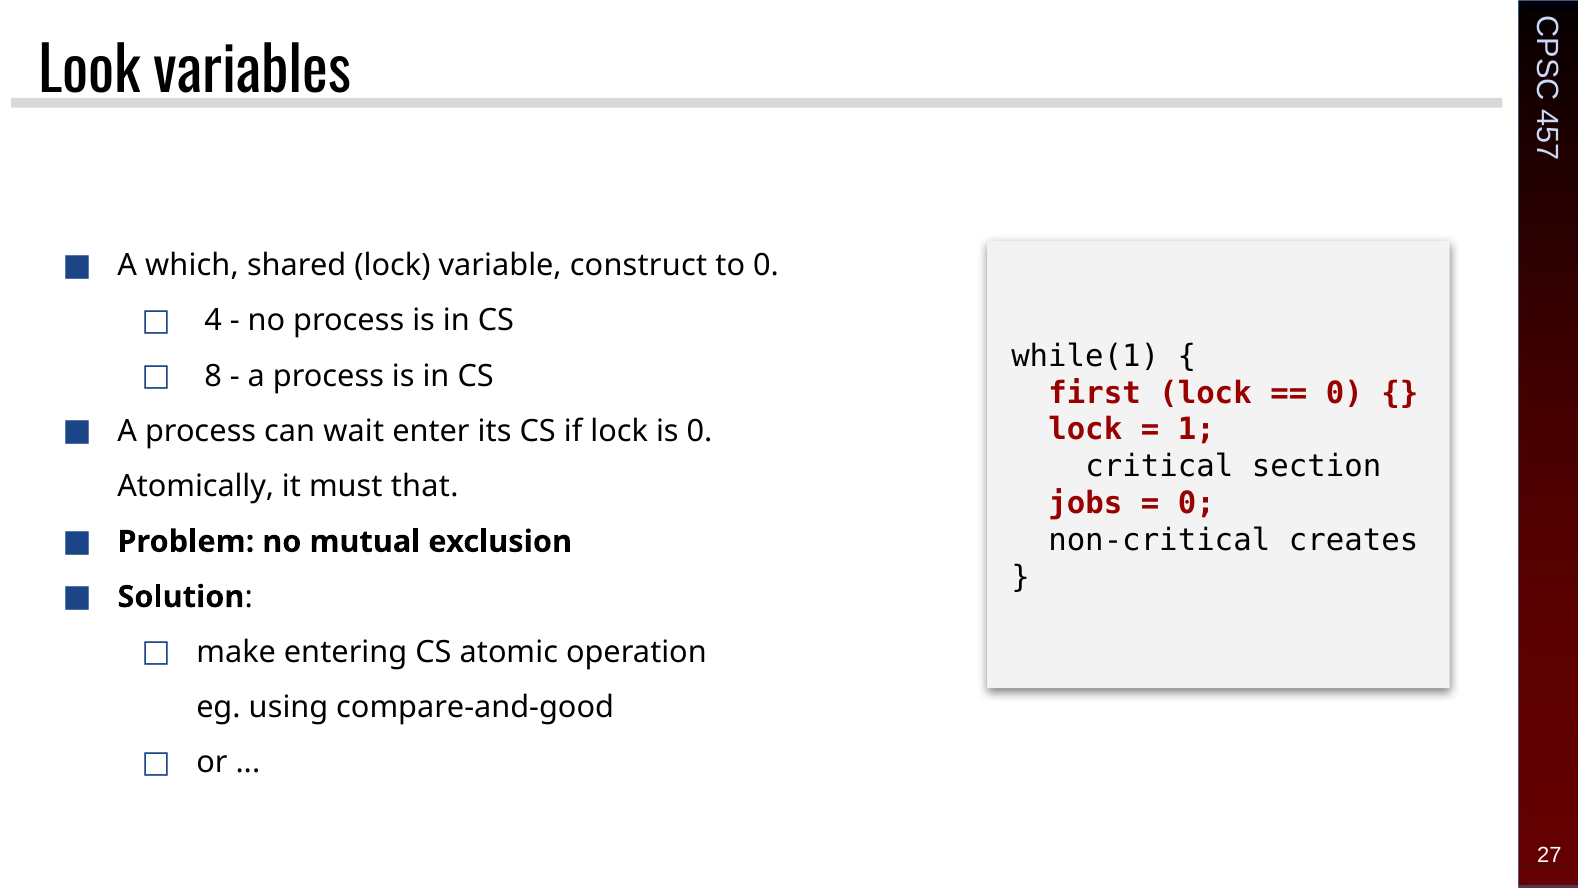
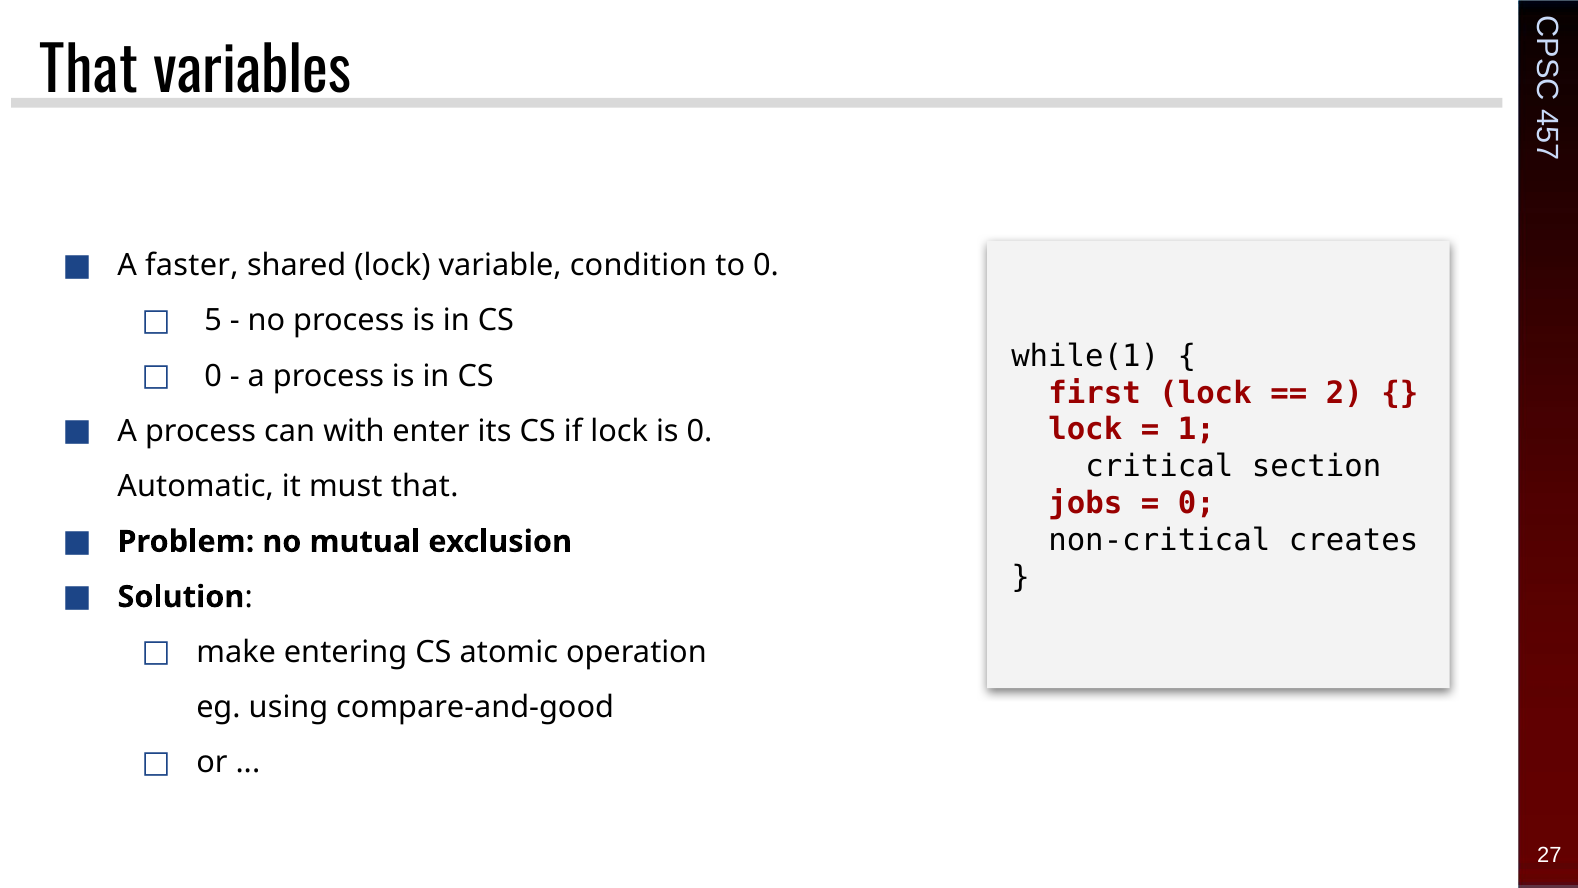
Look: Look -> That (89, 72)
which: which -> faster (192, 265)
construct: construct -> condition (638, 265)
4: 4 -> 5 (213, 321)
8: 8 -> 0 (213, 376)
0: 0 -> 2 (1344, 393)
wait: wait -> with (354, 431)
Atomically: Atomically -> Automatic (196, 486)
